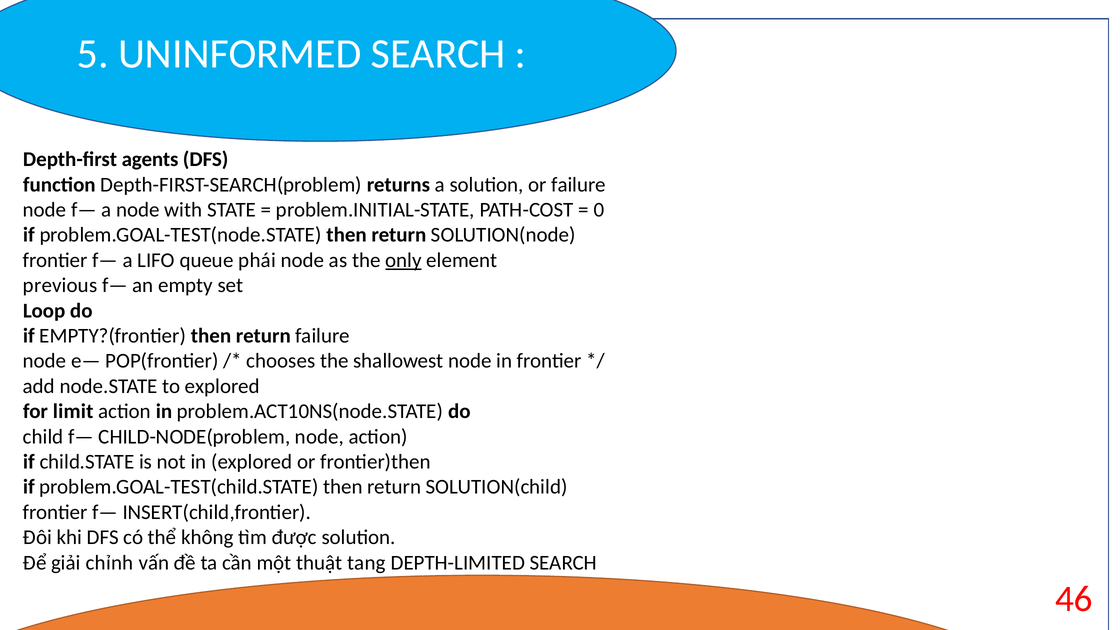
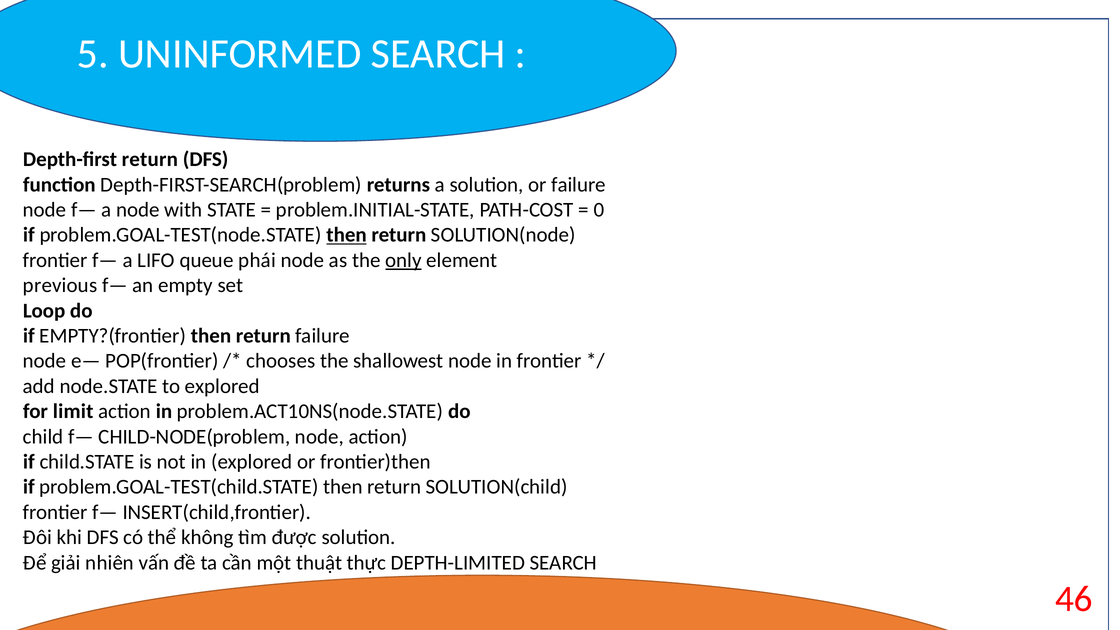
Depth-first agents: agents -> return (150, 159)
then underline: none -> present (347, 235)
chỉnh: chỉnh -> nhiên (110, 563)
tang: tang -> thực (367, 563)
